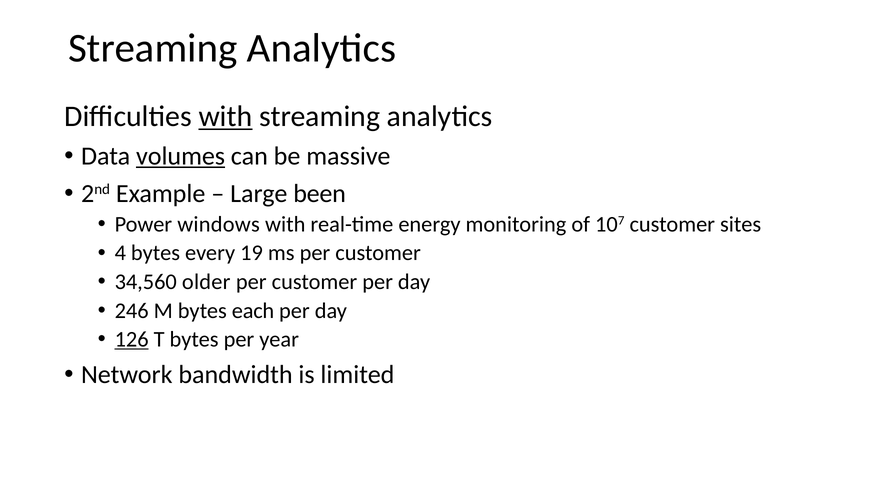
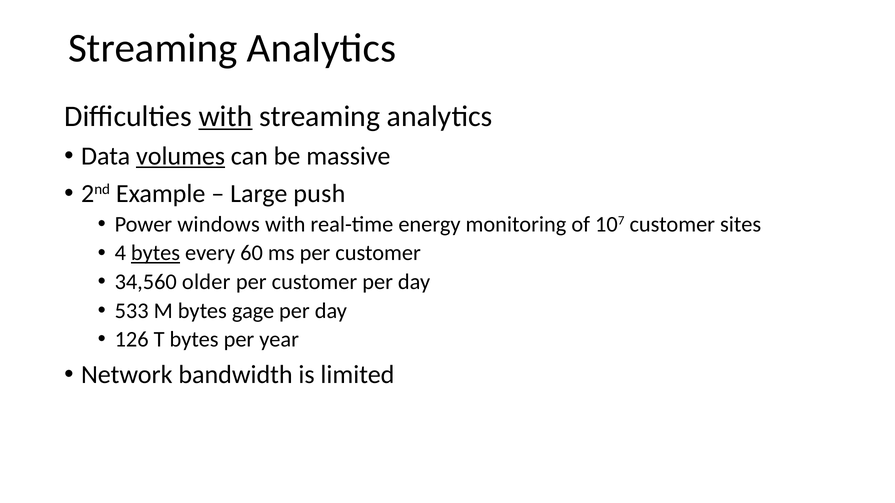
been: been -> push (319, 194)
bytes underline: none -> present (156, 253)
19: 19 -> 60 (252, 253)
246: 246 -> 533 (132, 311)
each: each -> gage (253, 311)
126 underline: present -> none (132, 340)
